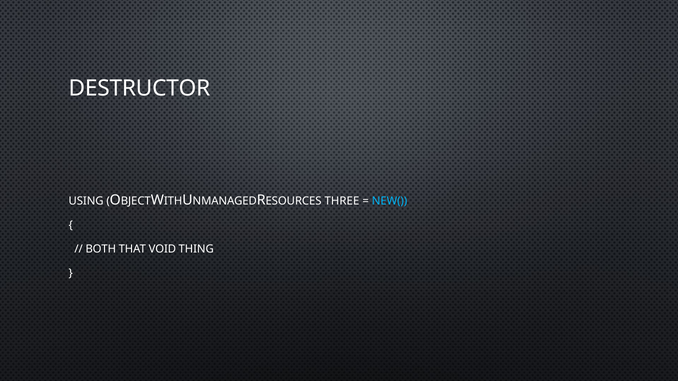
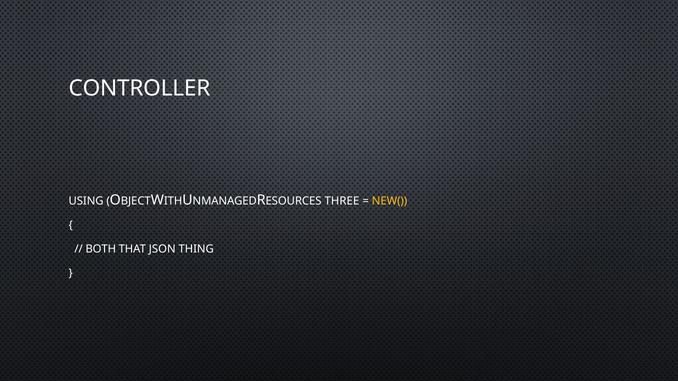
DESTRUCTOR: DESTRUCTOR -> CONTROLLER (139, 88)
NEW( colour: light blue -> yellow (390, 201)
VOID: VOID -> JSON (162, 249)
